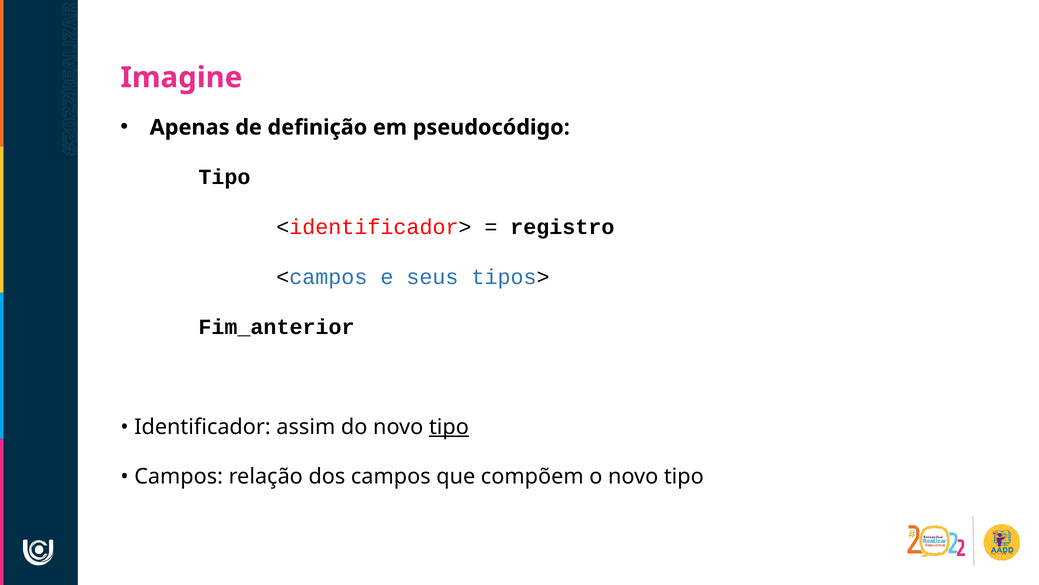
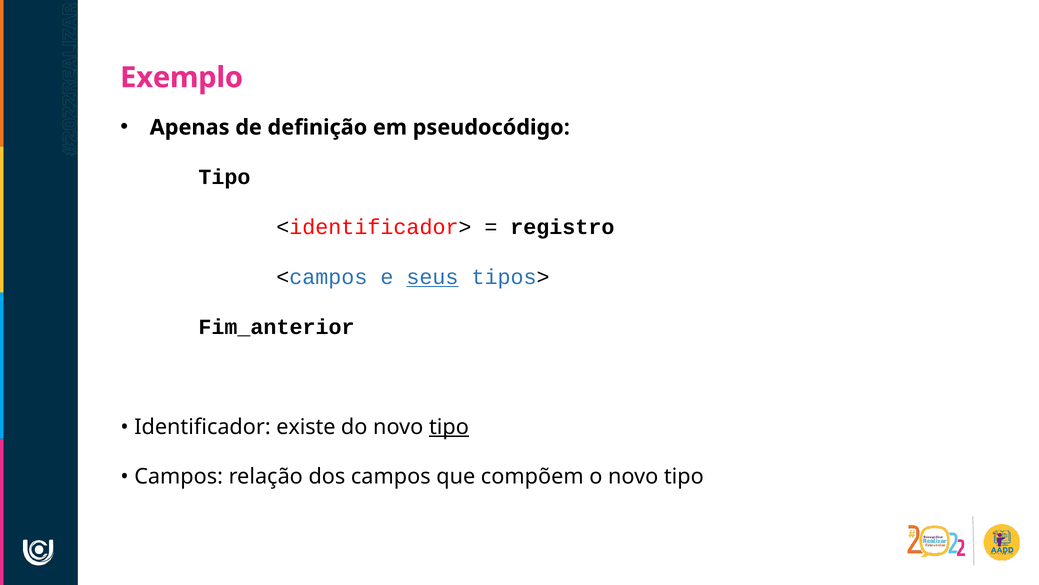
Imagine: Imagine -> Exemplo (182, 78)
seus underline: none -> present (432, 277)
assim: assim -> existe (306, 426)
